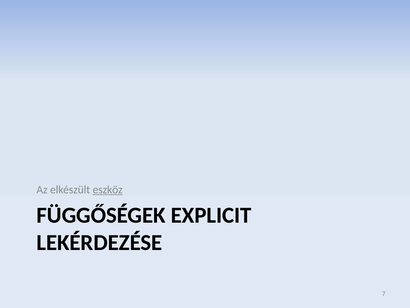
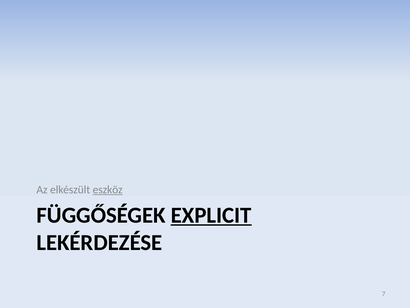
EXPLICIT underline: none -> present (211, 215)
